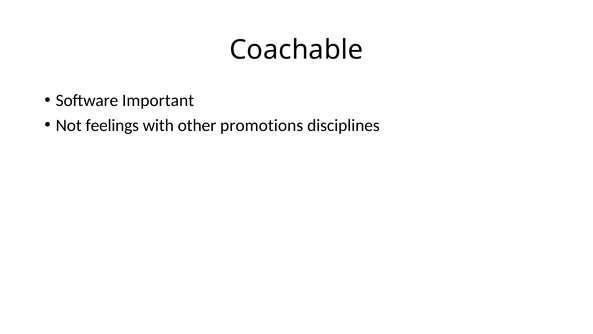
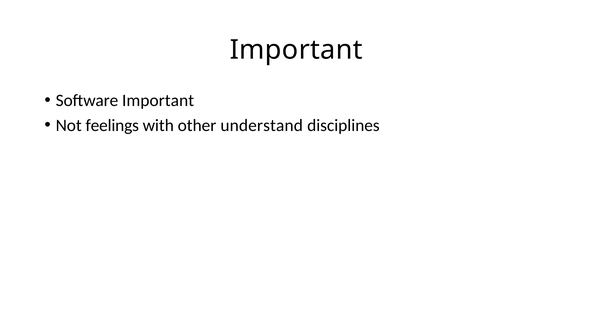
Coachable: Coachable -> Important (296, 50)
promotions: promotions -> understand (262, 125)
